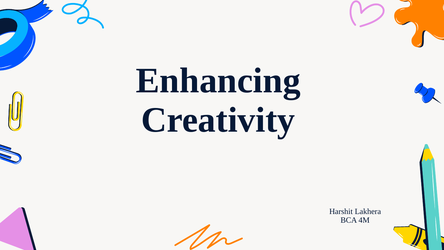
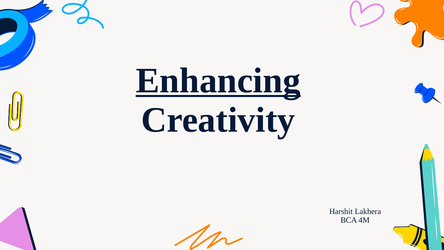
Enhancing underline: none -> present (218, 81)
